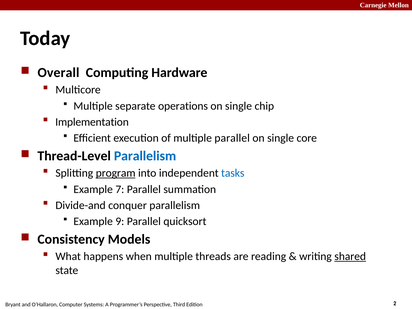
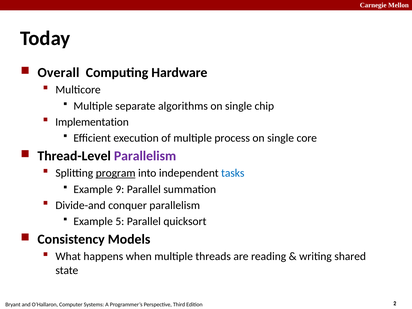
operations: operations -> algorithms (183, 106)
multiple parallel: parallel -> process (232, 138)
Parallelism colour: blue -> purple (145, 156)
7: 7 -> 9 (120, 189)
9: 9 -> 5 (120, 221)
shared underline: present -> none (350, 257)
